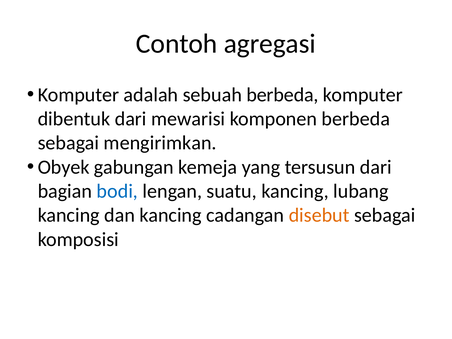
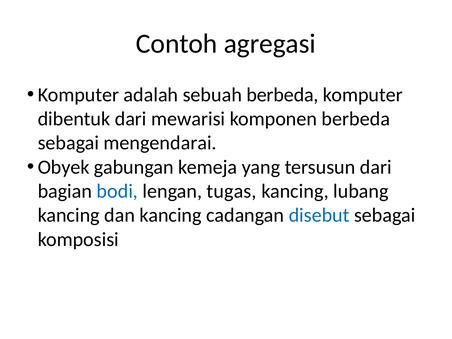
mengirimkan: mengirimkan -> mengendarai (160, 143)
suatu: suatu -> tugas (232, 191)
disebut colour: orange -> blue (319, 215)
